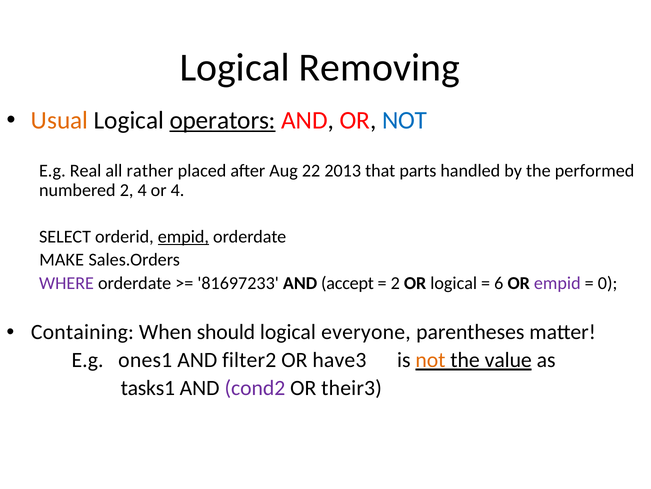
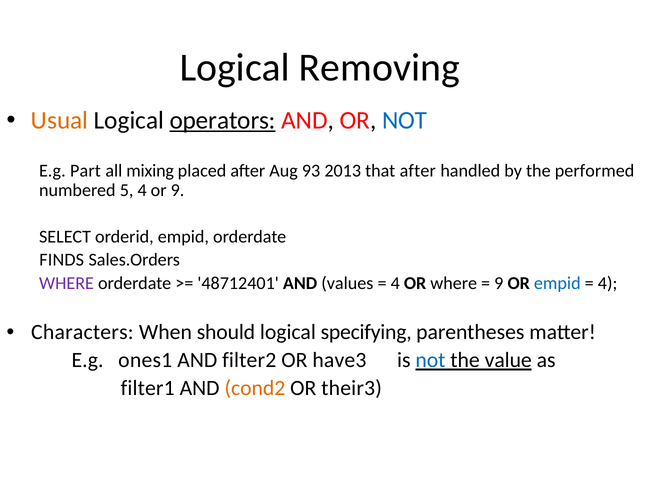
Real: Real -> Part (85, 171)
rather: rather -> mixing (150, 171)
22: 22 -> 93 (311, 171)
that parts: parts -> after (418, 171)
numbered 2: 2 -> 5 (127, 190)
or 4: 4 -> 9 (178, 190)
empid underline: present -> none (183, 236)
MAKE: MAKE -> FINDS (62, 260)
81697233: 81697233 -> 48712401 (238, 283)
accept: accept -> values (347, 283)
2: 2 -> 4 (395, 283)
OR logical: logical -> where (454, 283)
6: 6 -> 9 (499, 283)
empid colour: purple -> blue (557, 283)
0: 0 -> 4 (608, 283)
Containing: Containing -> Characters (82, 332)
everyone: everyone -> specifying (366, 332)
not colour: orange -> blue (430, 359)
tasks1: tasks1 -> filter1 (148, 387)
cond2 colour: purple -> orange (255, 387)
